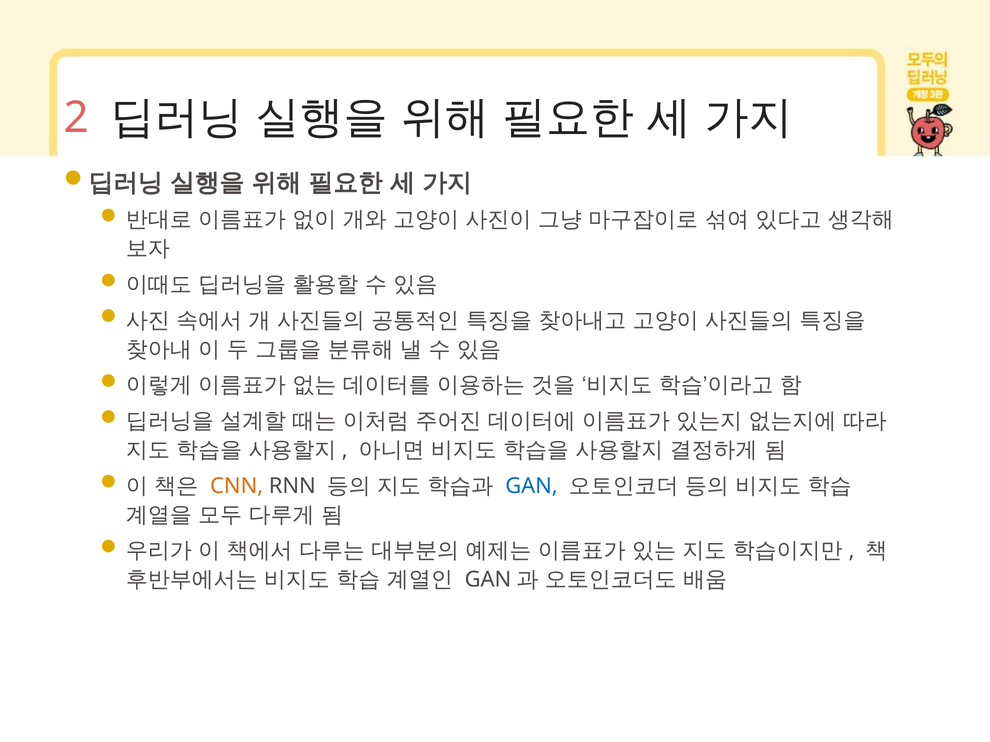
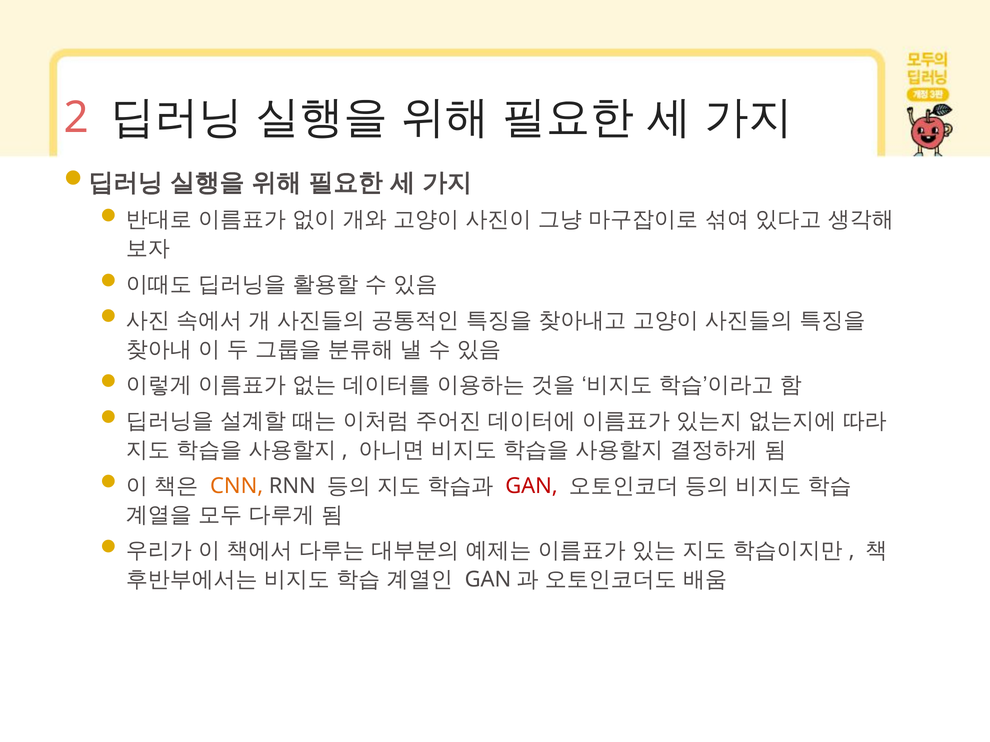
GAN colour: blue -> red (532, 486)
